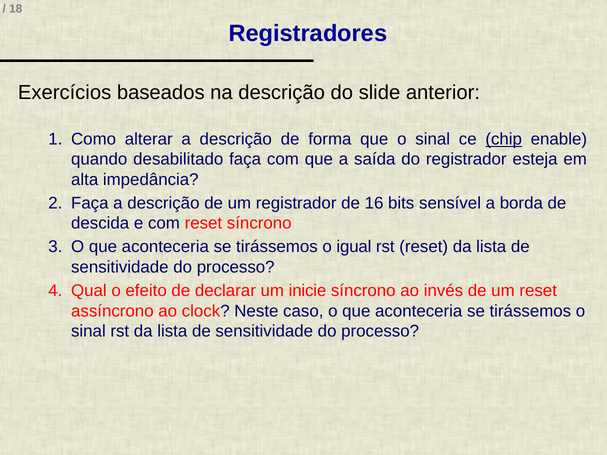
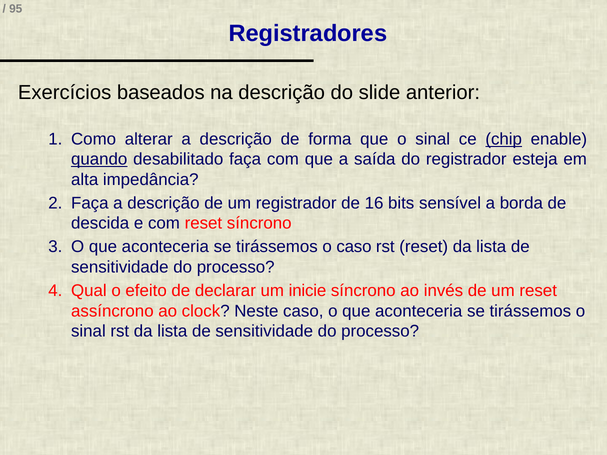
18: 18 -> 95 (16, 9)
quando underline: none -> present (99, 159)
o igual: igual -> caso (354, 247)
